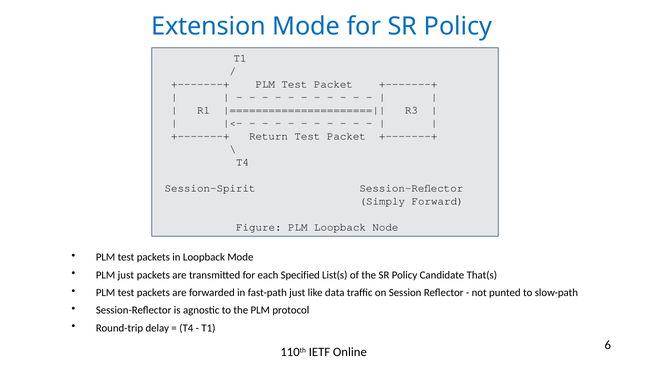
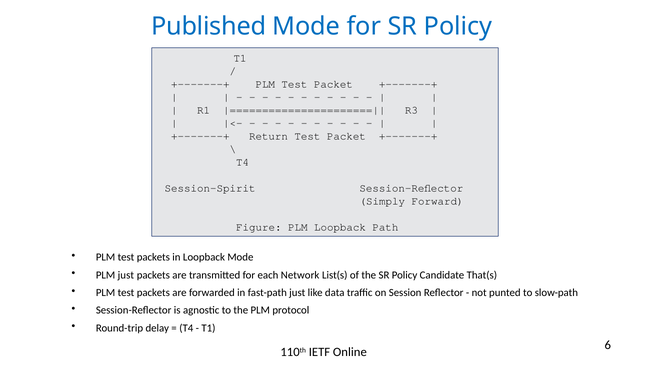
Extension: Extension -> Published (209, 26)
Node: Node -> Path (385, 227)
Specified: Specified -> Network (300, 275)
